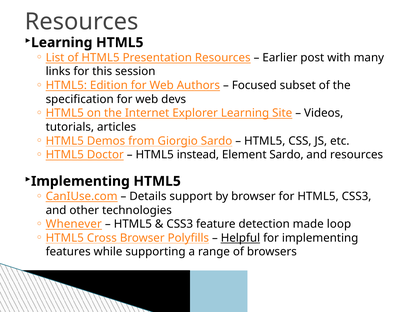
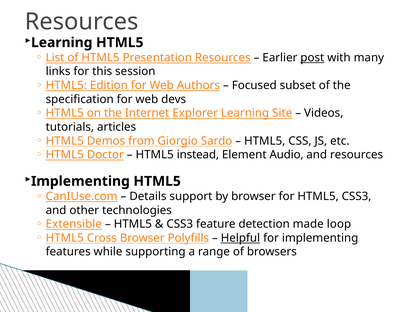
post underline: none -> present (312, 58)
Element Sardo: Sardo -> Audio (287, 155)
Whenever: Whenever -> Extensible (74, 224)
